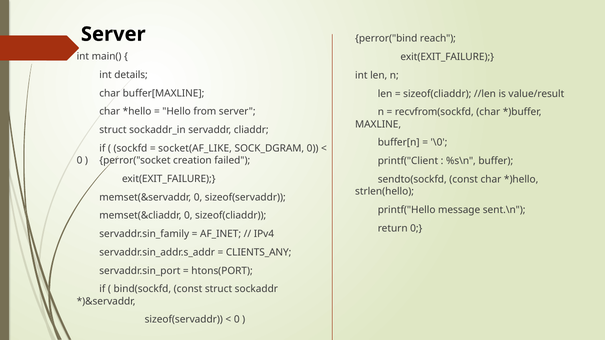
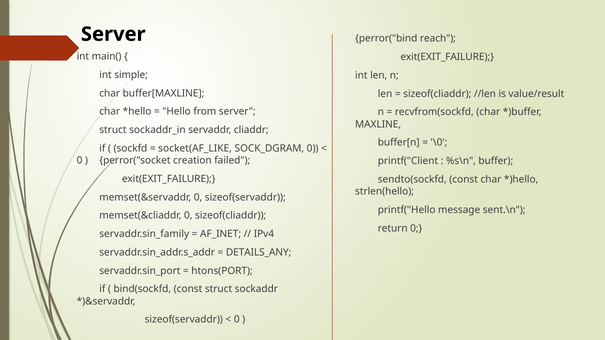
details: details -> simple (131, 75)
CLIENTS_ANY: CLIENTS_ANY -> DETAILS_ANY (259, 253)
